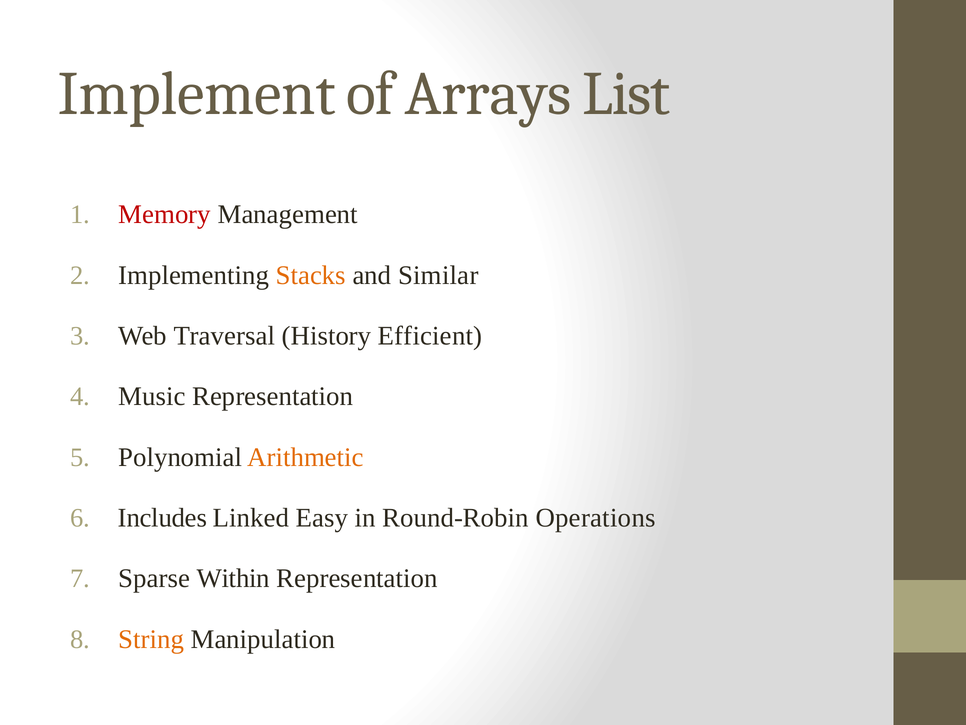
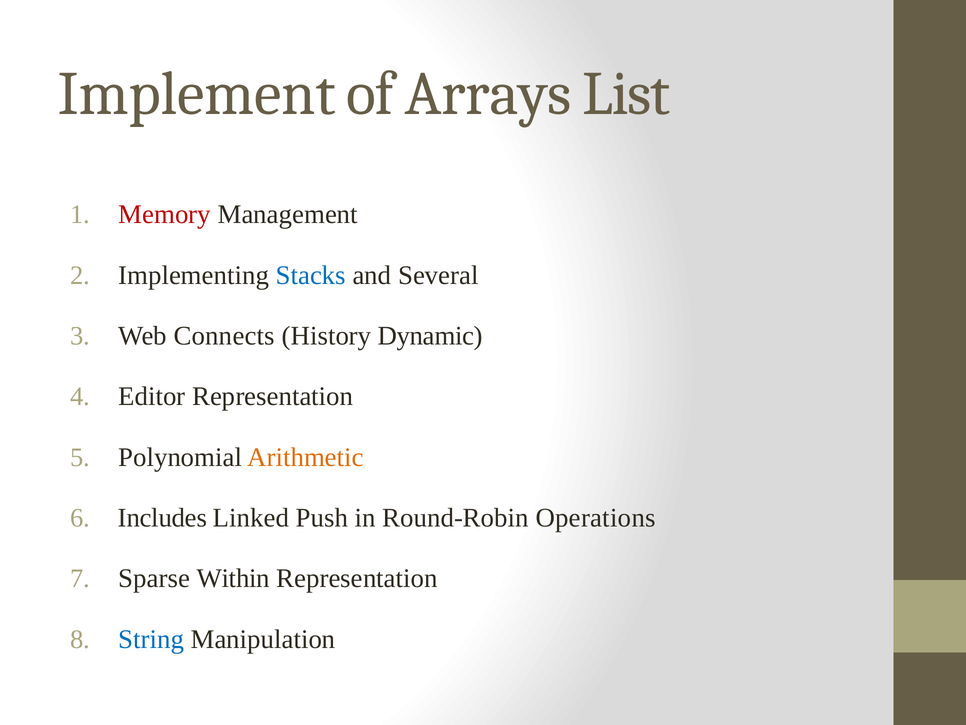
Stacks colour: orange -> blue (311, 275)
Similar: Similar -> Several (438, 275)
Traversal: Traversal -> Connects (224, 336)
Efficient: Efficient -> Dynamic (430, 336)
Music: Music -> Editor (152, 396)
Easy: Easy -> Push (322, 517)
String colour: orange -> blue (151, 639)
